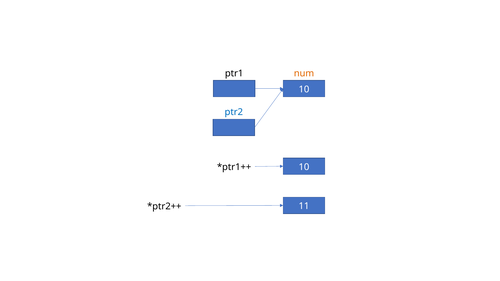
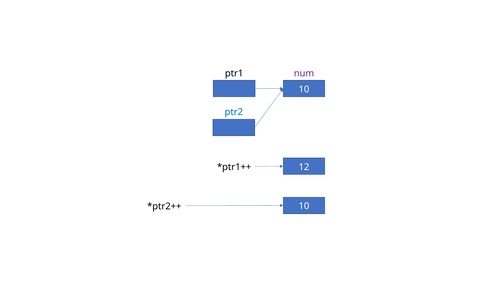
num colour: orange -> purple (304, 73)
10: 10 -> 12 (304, 167)
11: 11 -> 10 (304, 206)
